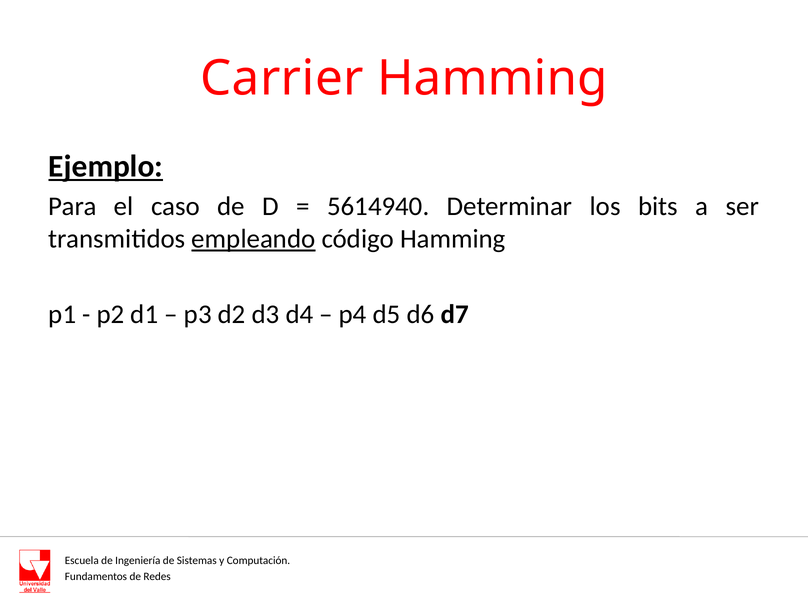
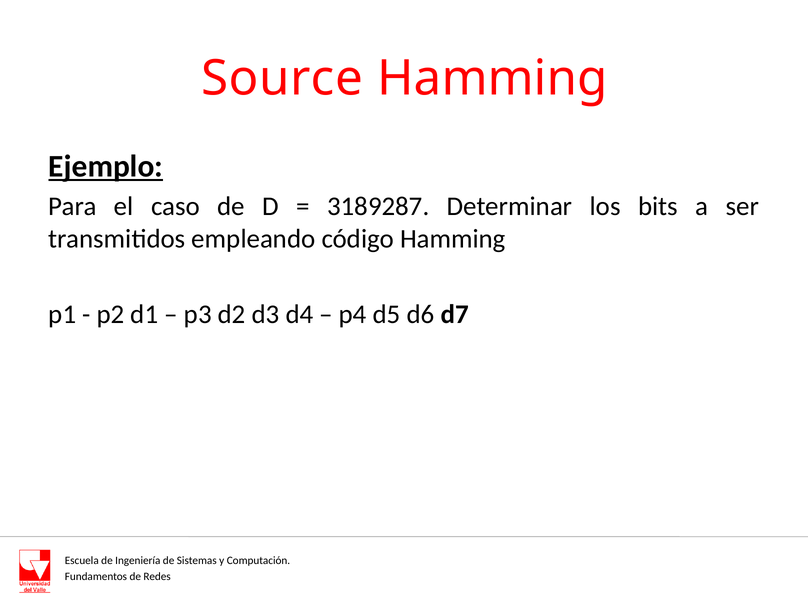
Carrier: Carrier -> Source (282, 78)
5614940: 5614940 -> 3189287 (378, 207)
empleando underline: present -> none (253, 239)
